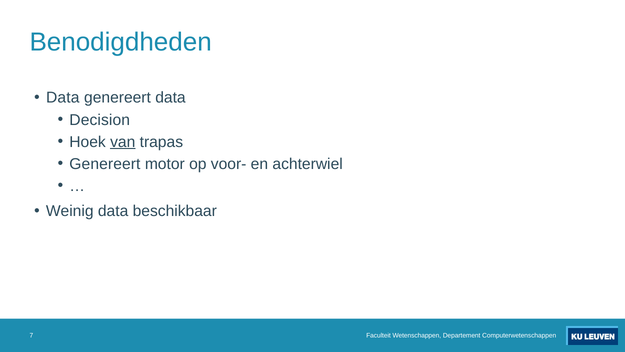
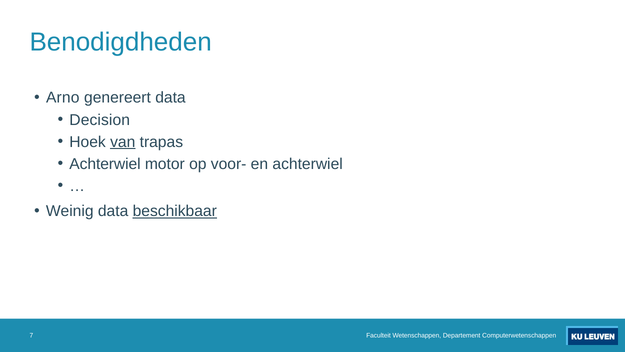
Data: Data -> Arno (63, 98)
Genereert: Genereert -> Achterwiel (105, 164)
beschikbaar underline: none -> present (175, 211)
